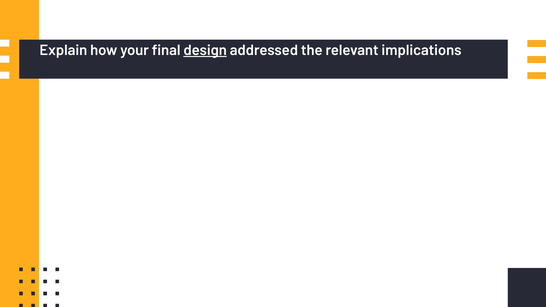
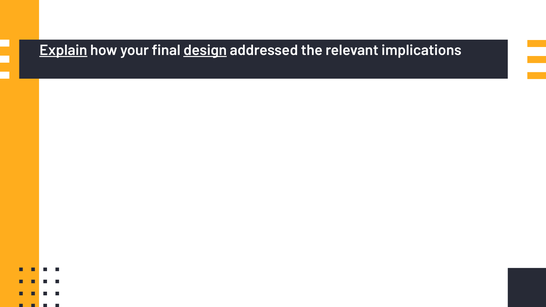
Explain underline: none -> present (63, 50)
